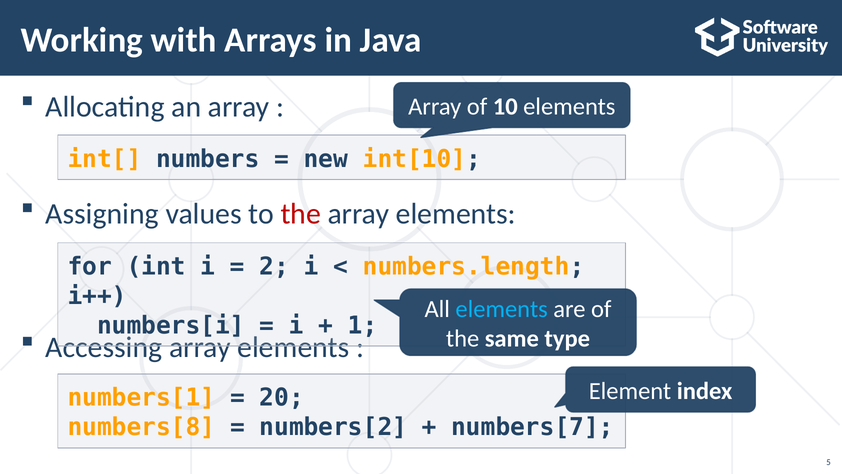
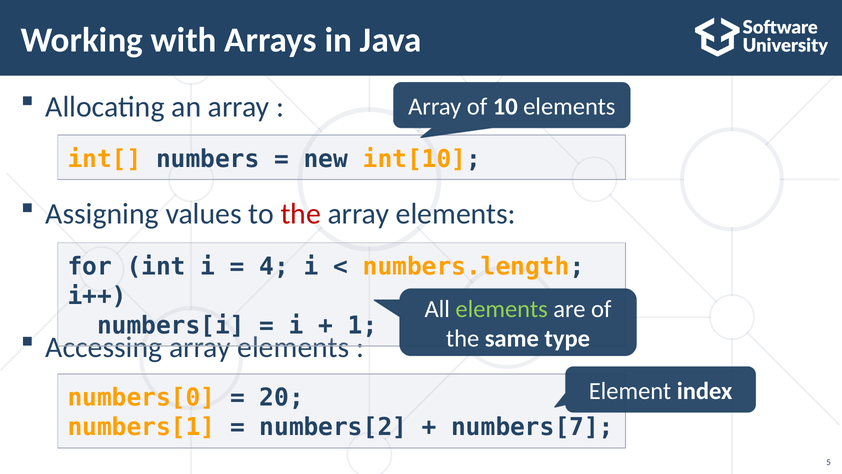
2: 2 -> 4 (274, 266)
elements colour: light blue -> light green (502, 309)
numbers[1: numbers[1 -> numbers[0 (141, 398)
numbers[8: numbers[8 -> numbers[1 (141, 427)
